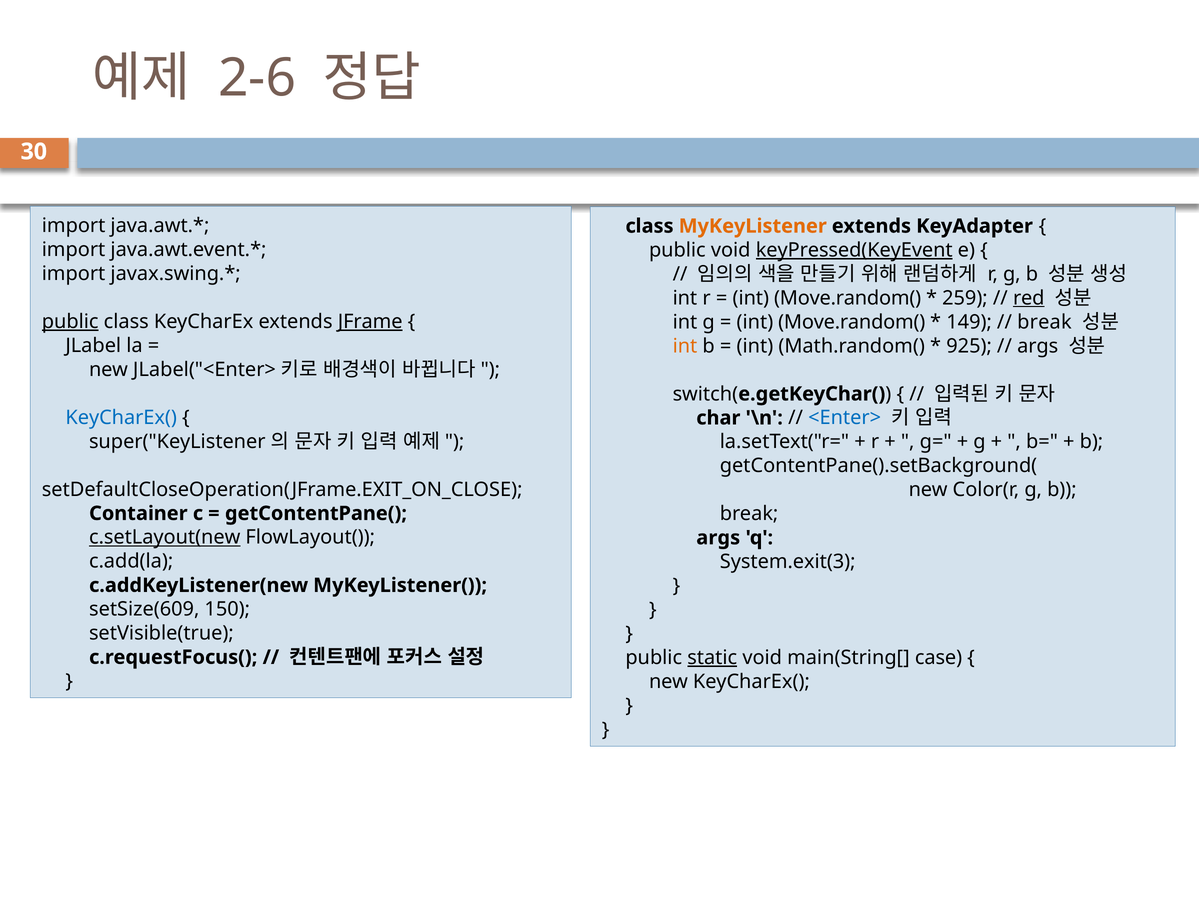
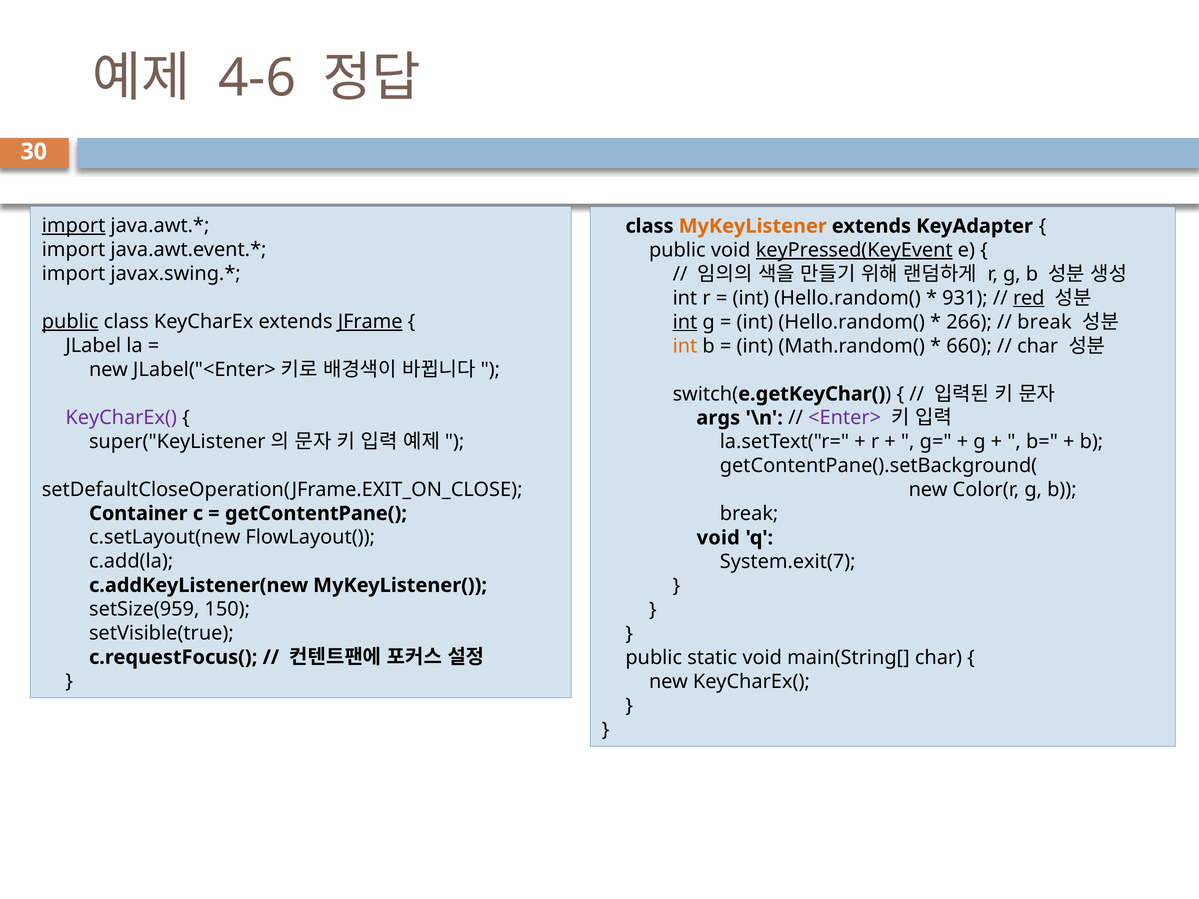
2-6: 2-6 -> 4-6 (257, 78)
import underline: none -> present (74, 226)
Move.random(: Move.random( -> Hello.random( (848, 298)
259: 259 -> 931 (965, 298)
int underline: none -> present (685, 322)
Move.random(: Move.random( -> Hello.random( (852, 322)
149: 149 -> 266 (969, 322)
925: 925 -> 660 (969, 346)
args: args -> char (1038, 346)
KeyCharEx( colour: blue -> purple (121, 418)
char: char -> args (718, 418)
<Enter> colour: blue -> purple (845, 418)
c.setLayout(new underline: present -> none (165, 538)
args: args -> void (718, 538)
System.exit(3: System.exit(3 -> System.exit(7 (788, 562)
setSize(609: setSize(609 -> setSize(959 (144, 609)
static underline: present -> none (712, 658)
main(String[ case: case -> char (939, 658)
